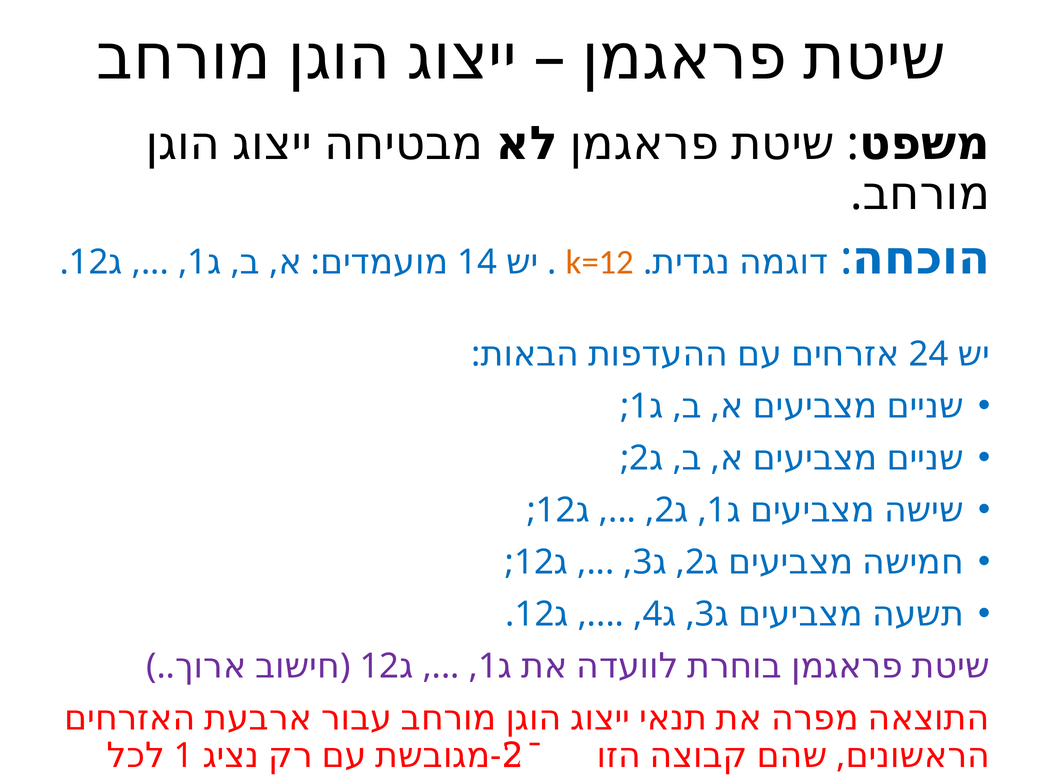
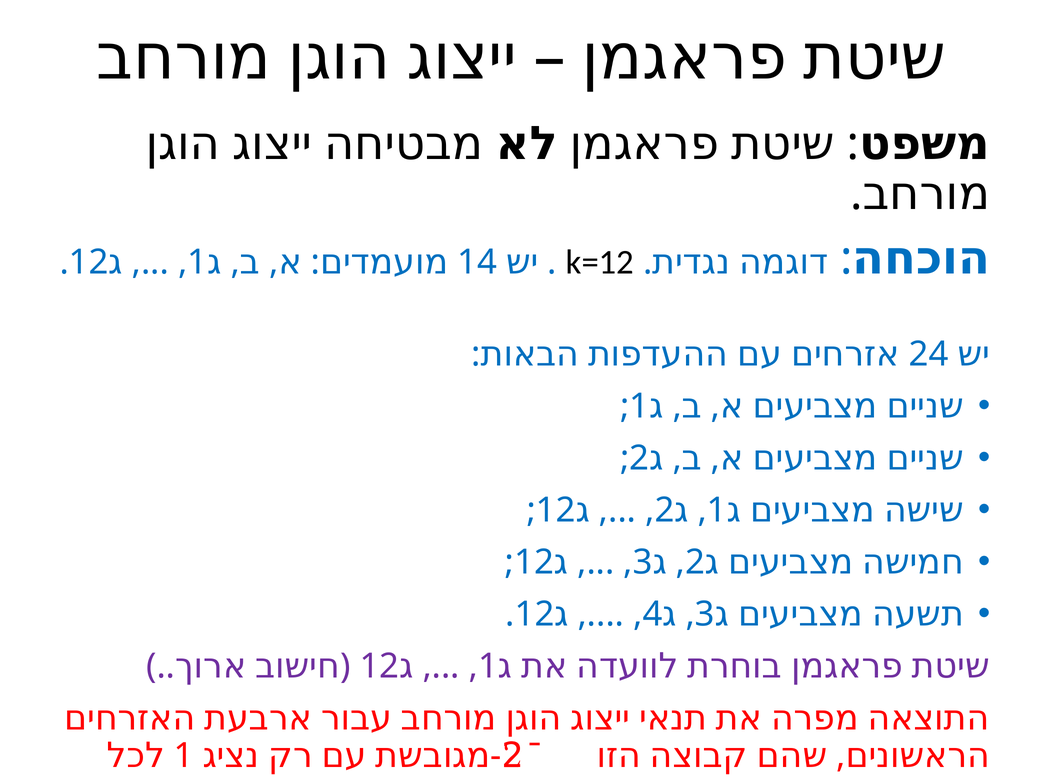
k=12 colour: orange -> black (600, 262)
